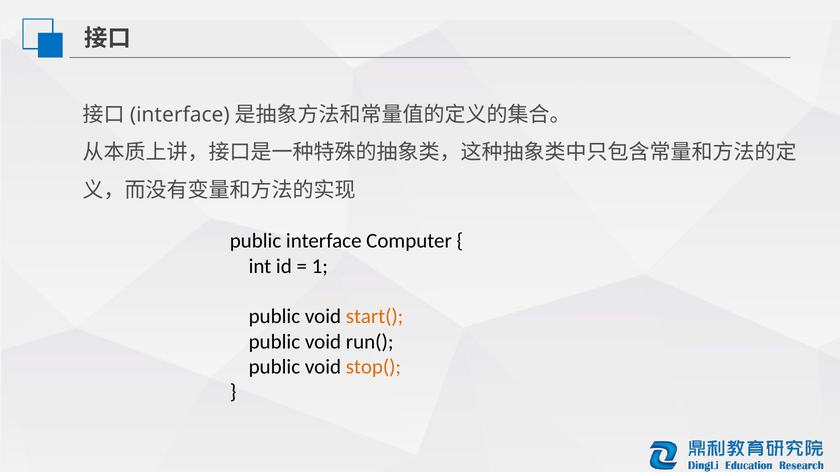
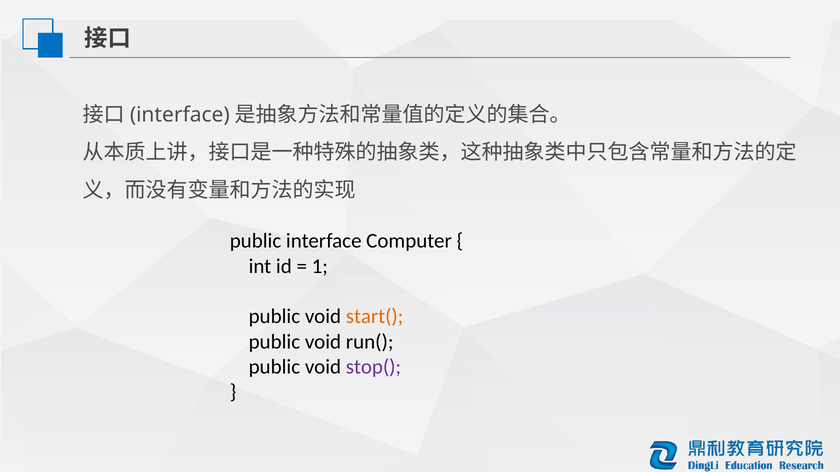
stop( colour: orange -> purple (373, 367)
